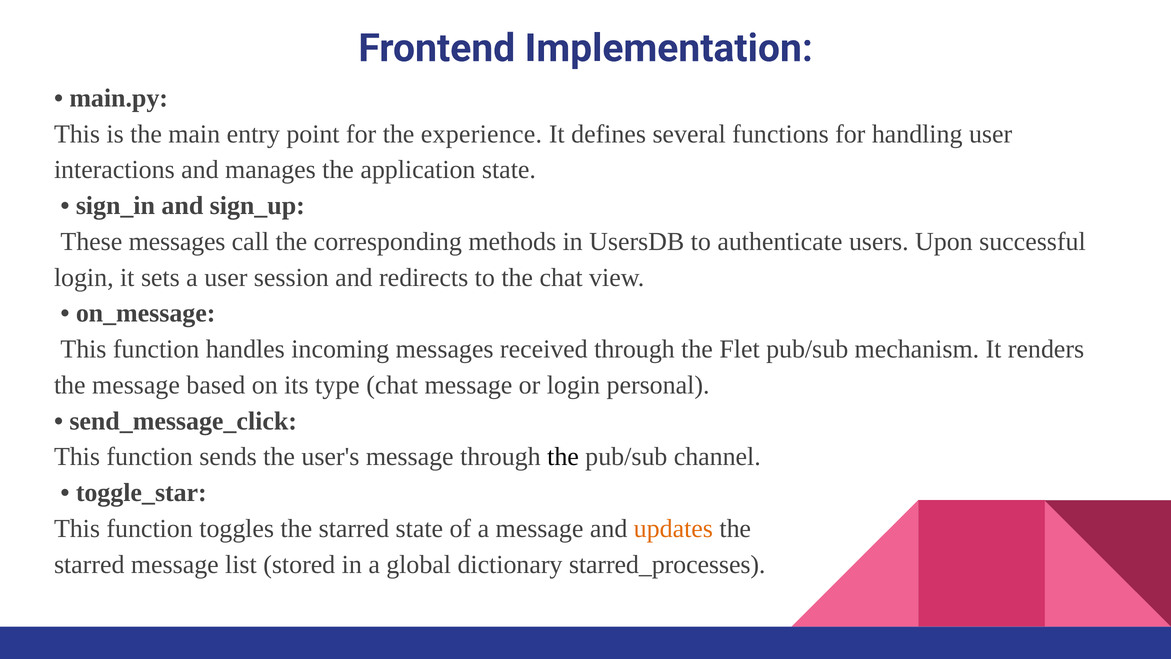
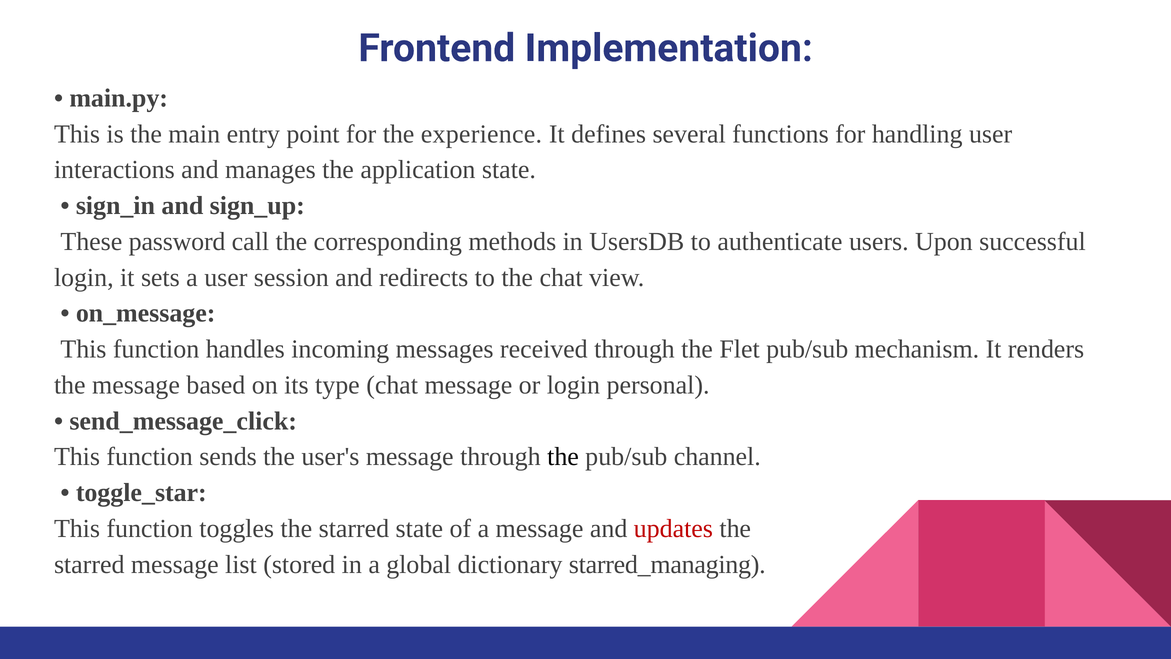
These messages: messages -> password (177, 241)
updates colour: orange -> red (673, 528)
starred_processes: starred_processes -> starred_managing (667, 564)
